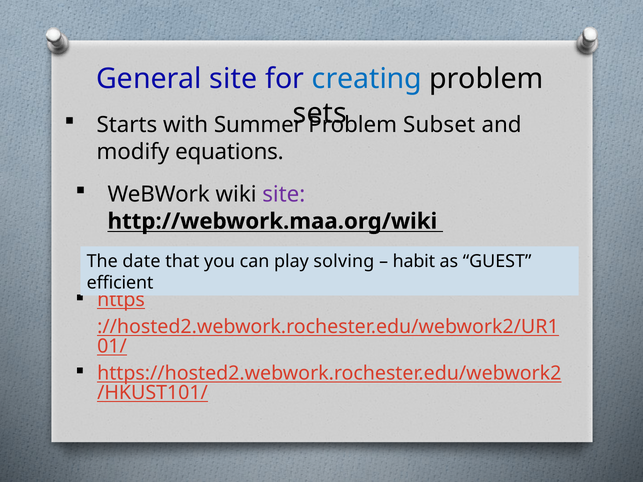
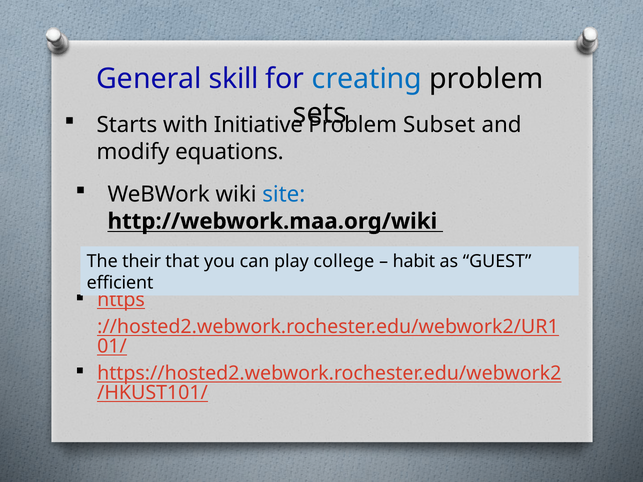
General site: site -> skill (234, 79)
Summer: Summer -> Initiative (258, 125)
site colour: purple -> blue (284, 195)
date: date -> their (142, 262)
solving: solving -> college (344, 262)
